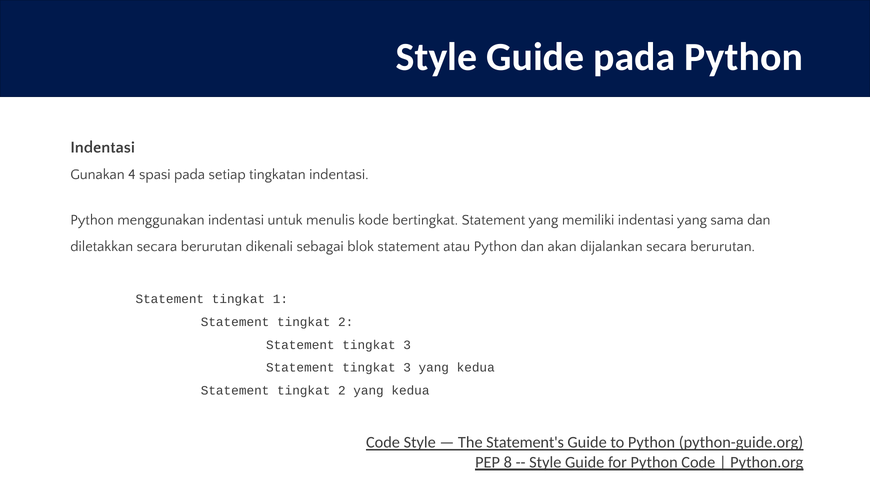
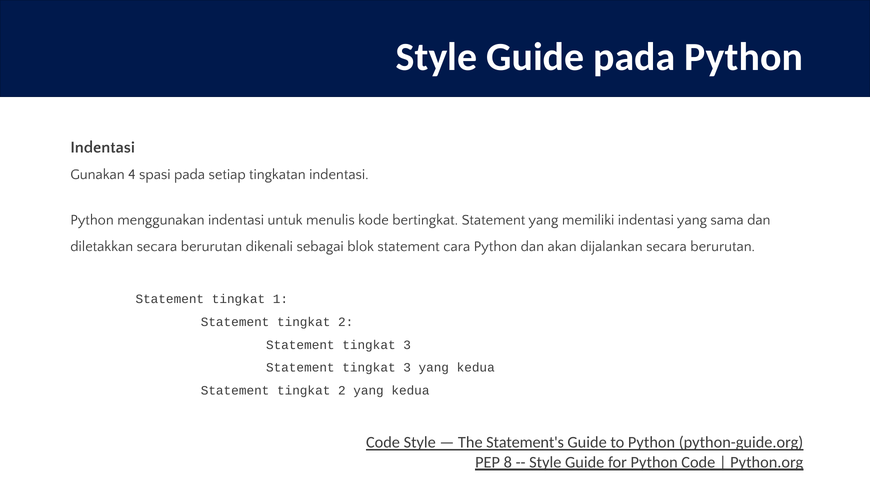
atau: atau -> cara (457, 246)
